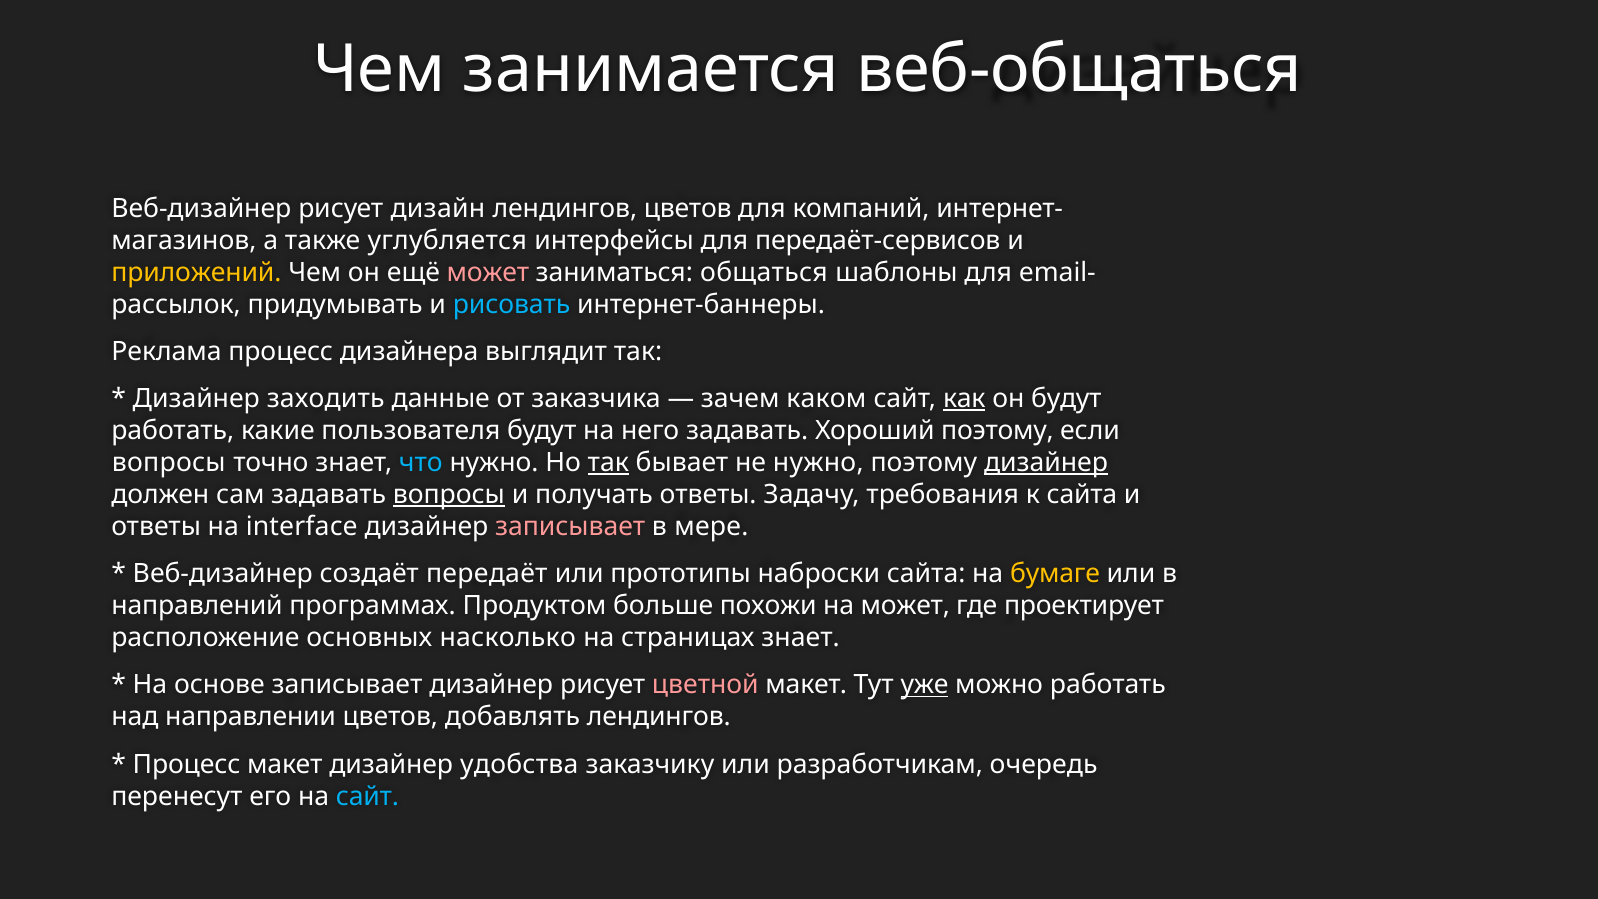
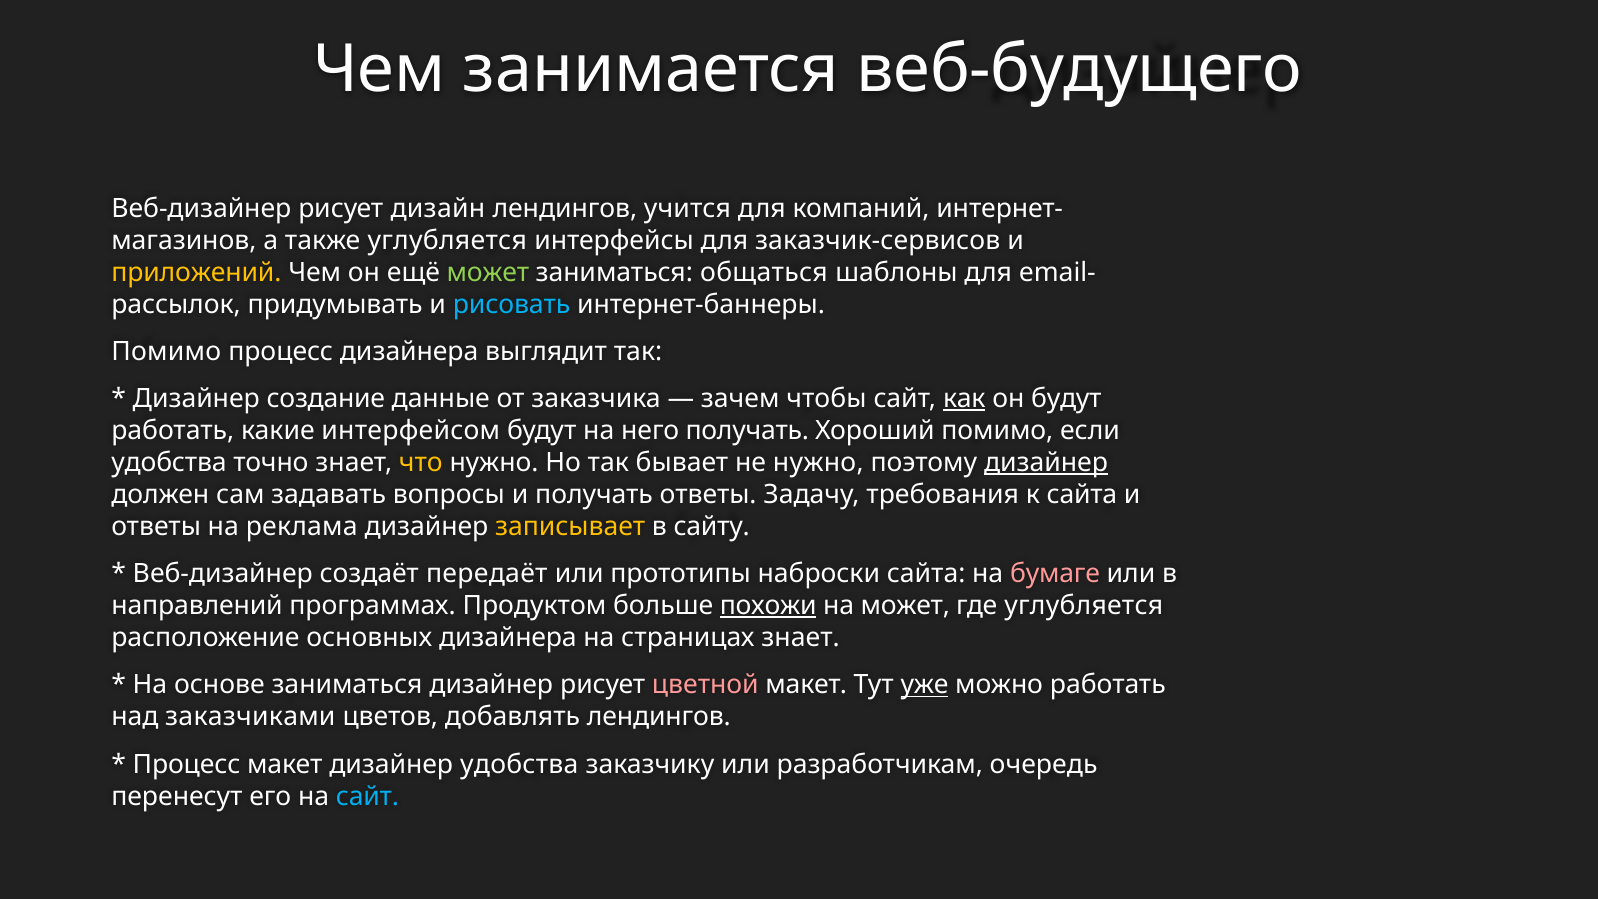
веб-общаться: веб-общаться -> веб-будущего (1079, 70)
лендингов цветов: цветов -> учится (688, 208)
передаёт-сервисов: передаёт-сервисов -> заказчик-сервисов (878, 240)
может colour: pink -> light green (488, 272)
Реклама: Реклама -> Помимо (166, 351)
заходить: заходить -> создание (326, 399)
каком: каком -> чтобы (826, 399)
пользователя: пользователя -> интерфейсом (411, 431)
него задавать: задавать -> получать (747, 431)
Хороший поэтому: поэтому -> помимо (997, 431)
вопросы: вопросы -> удобства (169, 463)
что colour: light blue -> yellow (421, 463)
так underline: present -> none (608, 463)
вопросы underline: present -> none (449, 495)
interface: interface -> реклама (302, 527)
записывает colour: pink -> yellow (570, 527)
мере: мере -> сайту (712, 527)
бумаге colour: yellow -> pink (1055, 574)
похожи underline: none -> present (768, 606)
где проектирует: проектирует -> углубляется (1084, 606)
основных насколько: насколько -> дизайнера (508, 638)
основе записывает: записывает -> заниматься (347, 685)
направлении: направлении -> заказчиками (250, 717)
